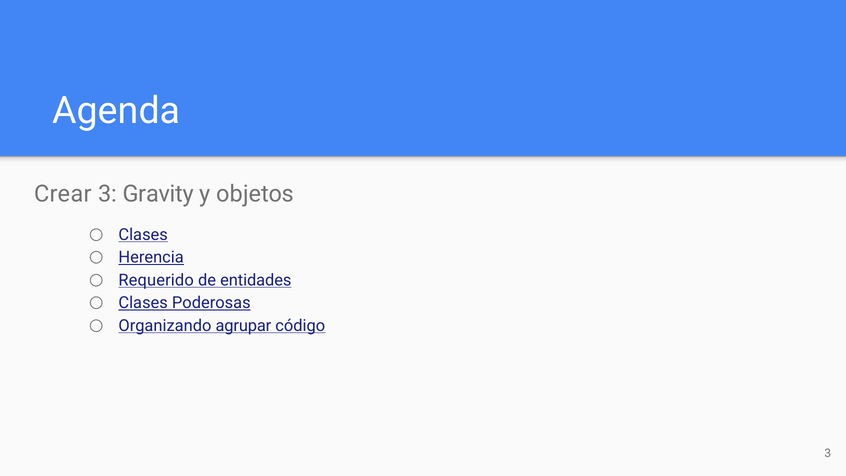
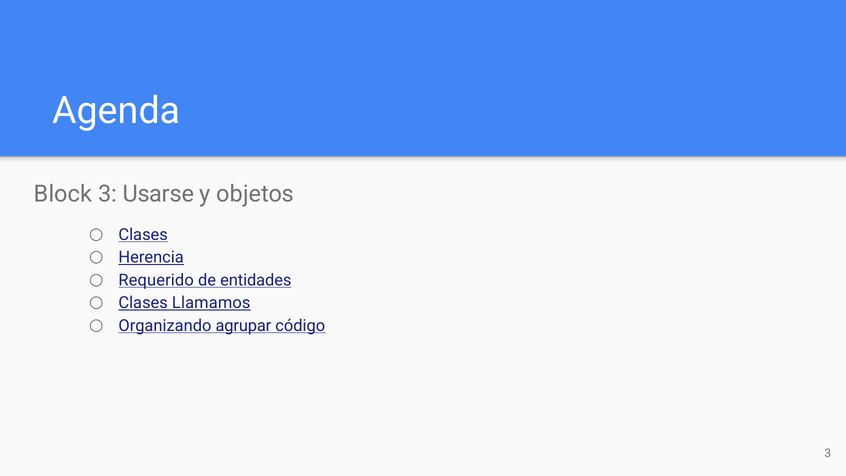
Crear: Crear -> Block (63, 194)
Gravity: Gravity -> Usarse (158, 194)
Poderosas: Poderosas -> Llamamos (211, 303)
